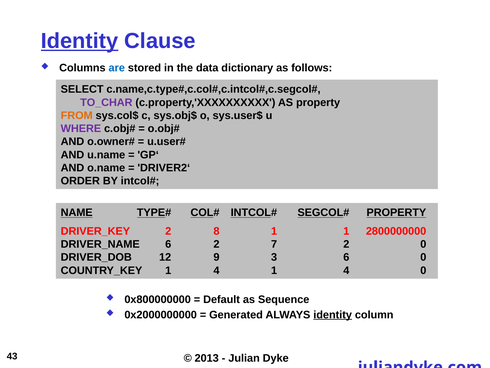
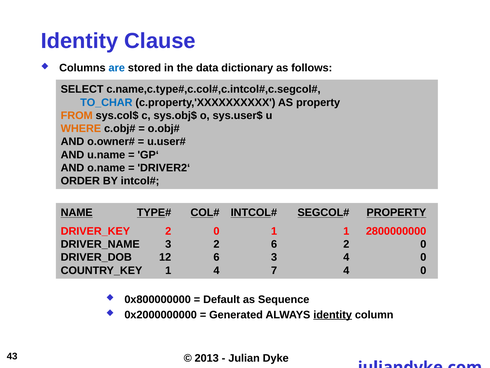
Identity underline: present -> none (80, 41)
TO_CHAR colour: purple -> blue (106, 102)
WHERE colour: purple -> orange (81, 128)
DRIVER_KEY 2 8: 8 -> 0 (216, 231)
DRIVER_NAME 6: 6 -> 3 (168, 244)
2 7: 7 -> 6 (274, 244)
12 9: 9 -> 6 (216, 257)
3 6: 6 -> 4 (346, 257)
4 1: 1 -> 7 (274, 270)
